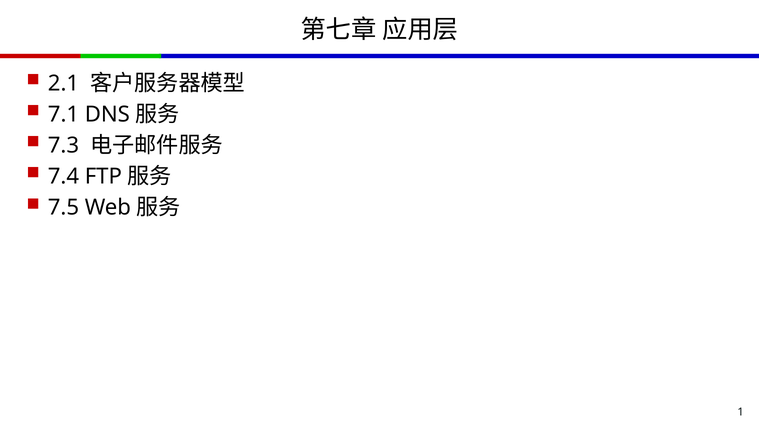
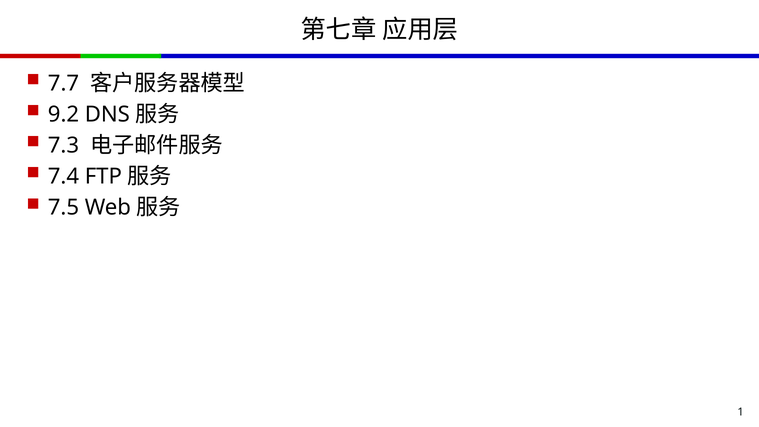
2.1: 2.1 -> 7.7 (63, 83)
7.1: 7.1 -> 9.2 (63, 114)
